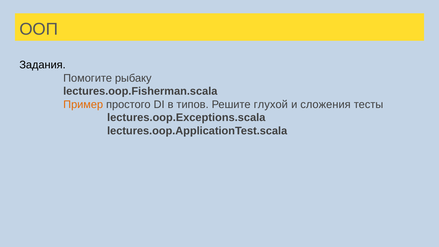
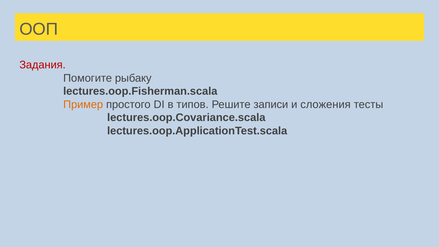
Задания colour: black -> red (43, 65)
глухой: глухой -> записи (271, 104)
lectures.oop.Exceptions.scala: lectures.oop.Exceptions.scala -> lectures.oop.Covariance.scala (186, 118)
